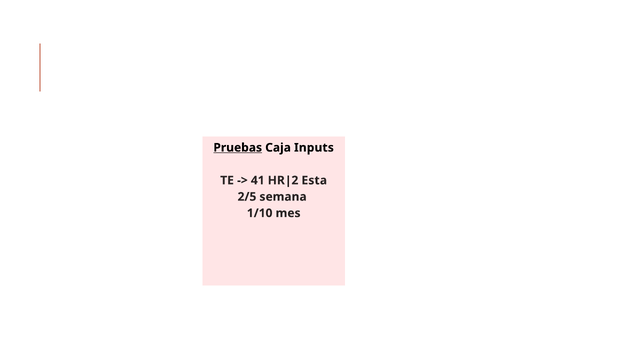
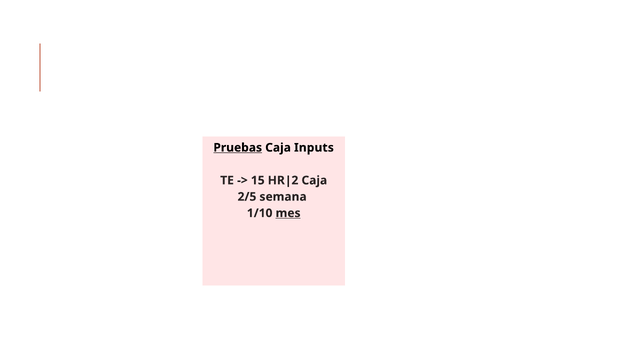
41: 41 -> 15 (258, 180)
Esta: Esta -> Caja (314, 180)
mes underline: none -> present (288, 213)
